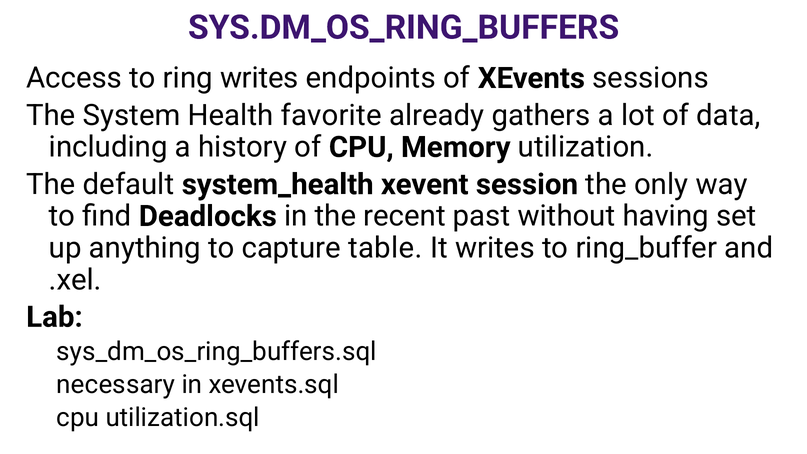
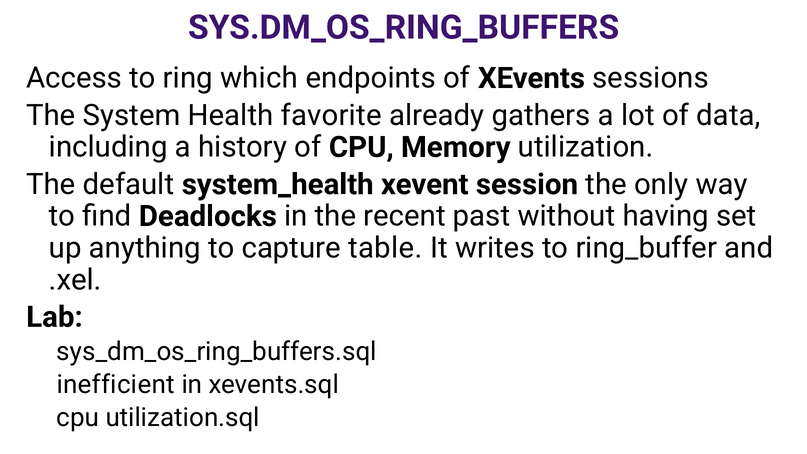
ring writes: writes -> which (259, 78)
necessary: necessary -> inefficient (116, 384)
